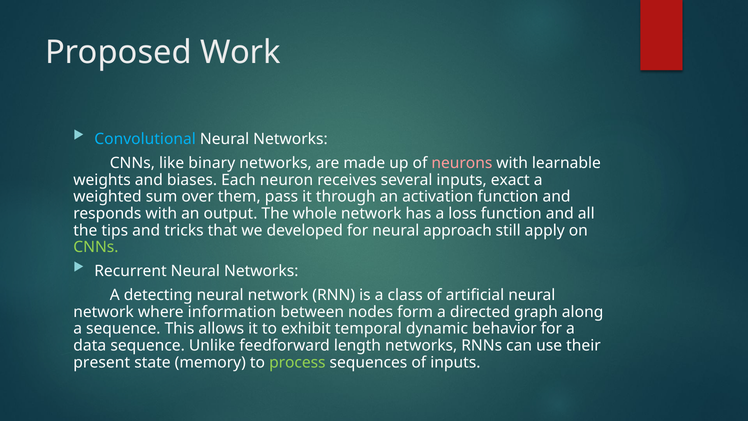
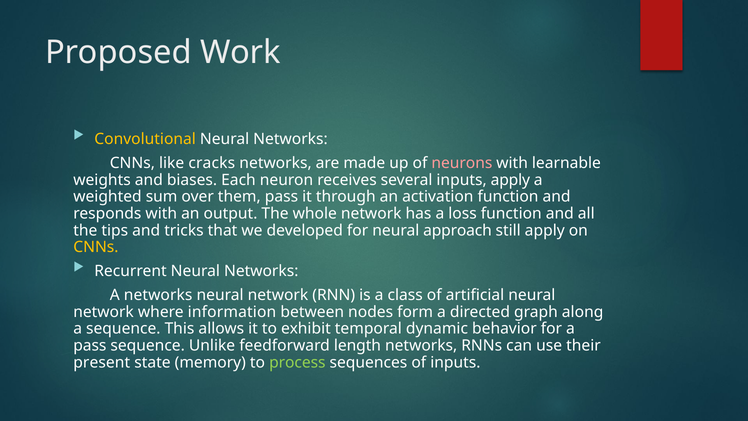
Convolutional colour: light blue -> yellow (145, 139)
binary: binary -> cracks (212, 163)
inputs exact: exact -> apply (510, 180)
CNNs colour: light green -> yellow (96, 247)
A detecting: detecting -> networks (158, 295)
data: data -> pass (90, 345)
